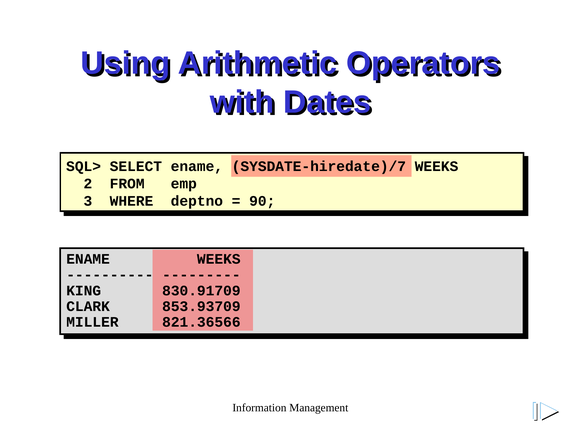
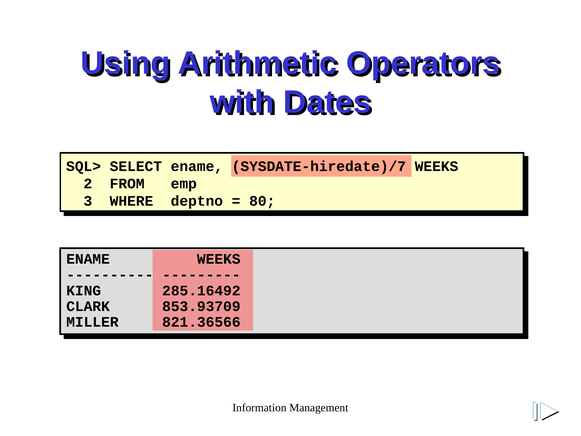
90: 90 -> 80 (262, 201)
830.91709: 830.91709 -> 285.16492 (201, 290)
